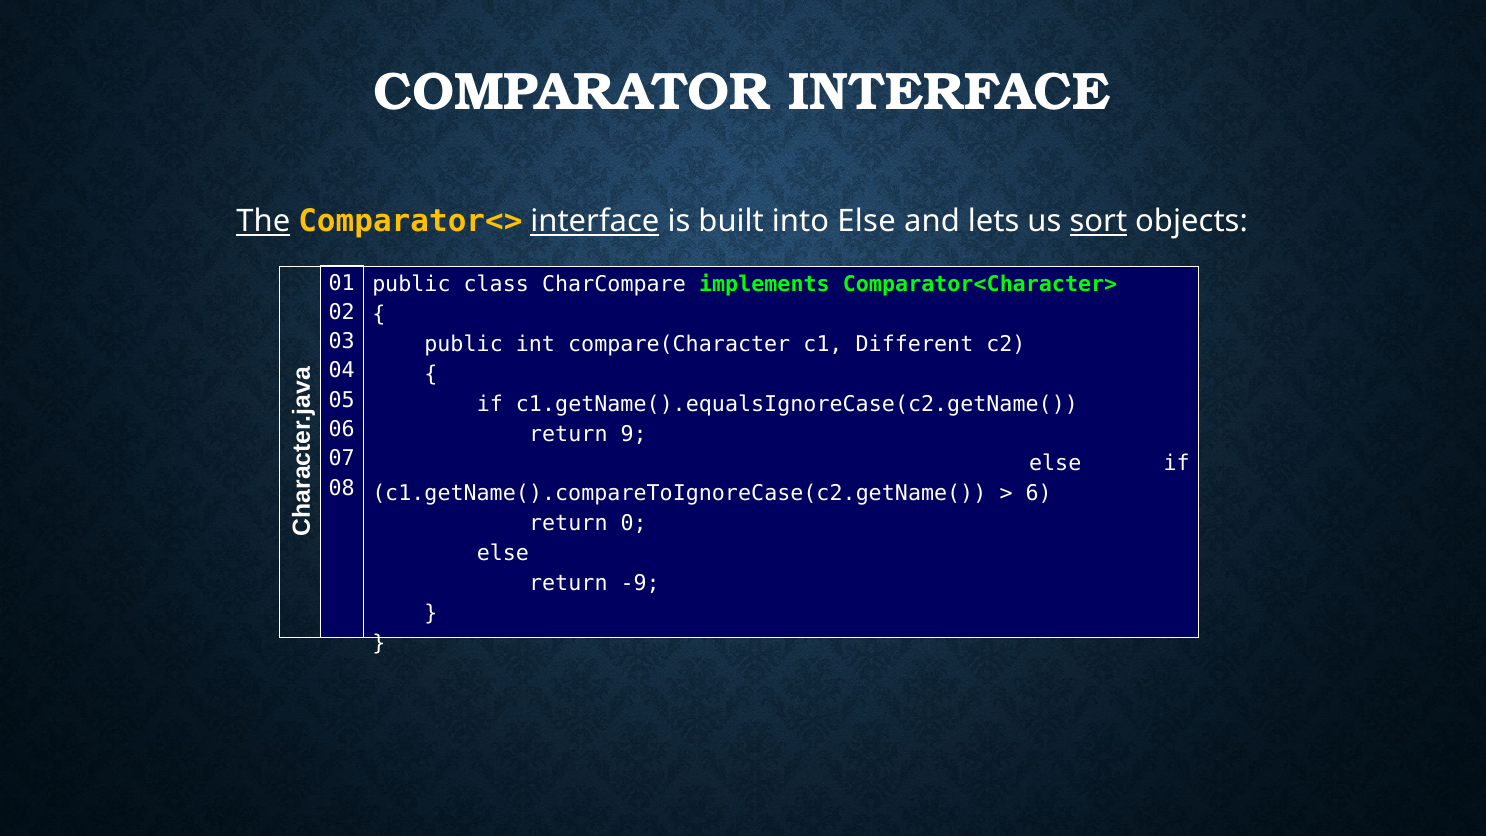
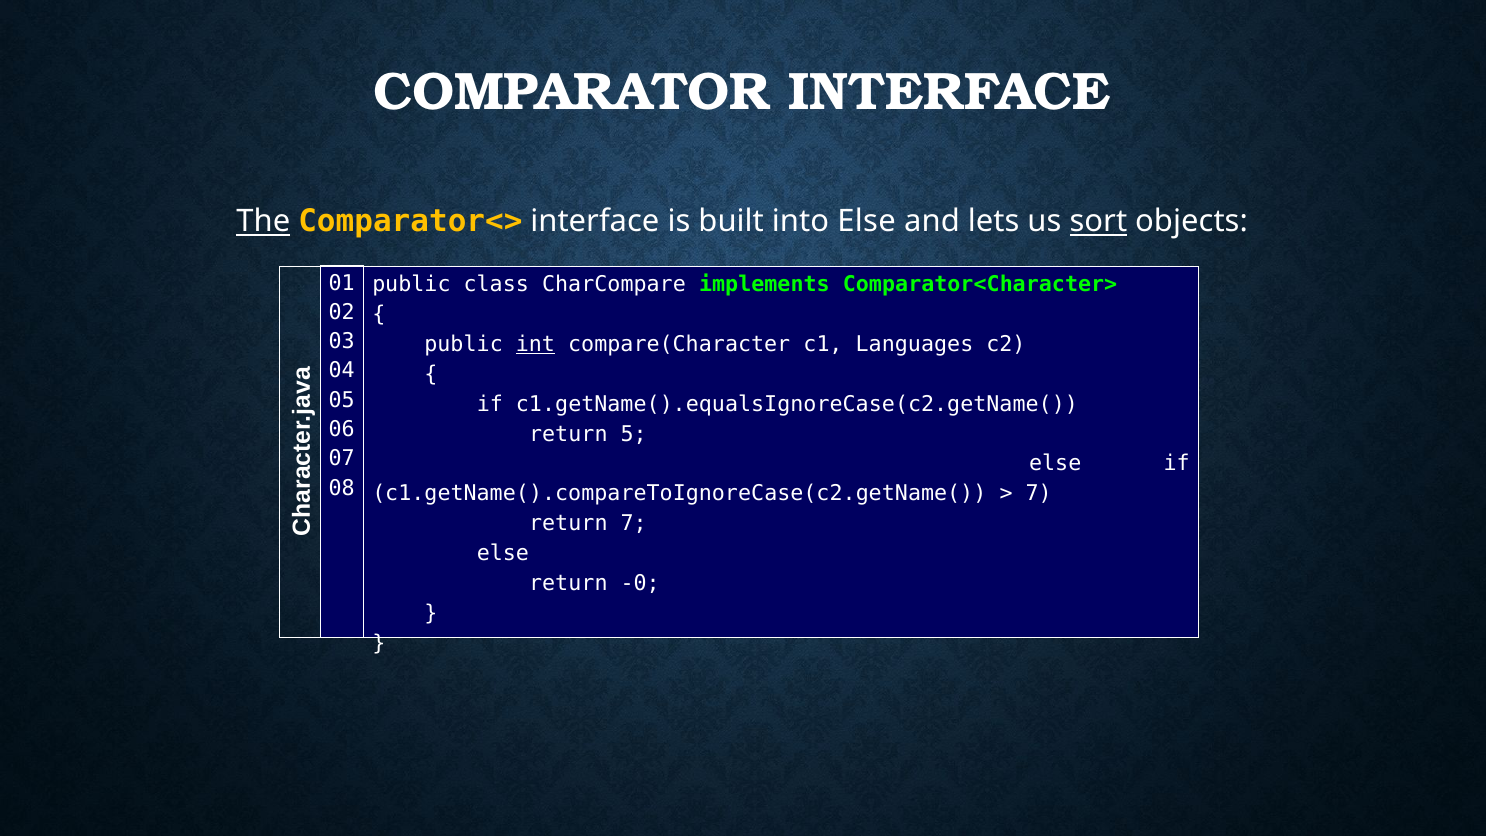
interface underline: present -> none (595, 221)
int underline: none -> present (535, 344)
Different: Different -> Languages (914, 344)
9: 9 -> 5 (634, 434)
6: 6 -> 7 (1039, 494)
return 0: 0 -> 7 (634, 524)
-9: -9 -> -0 (640, 583)
